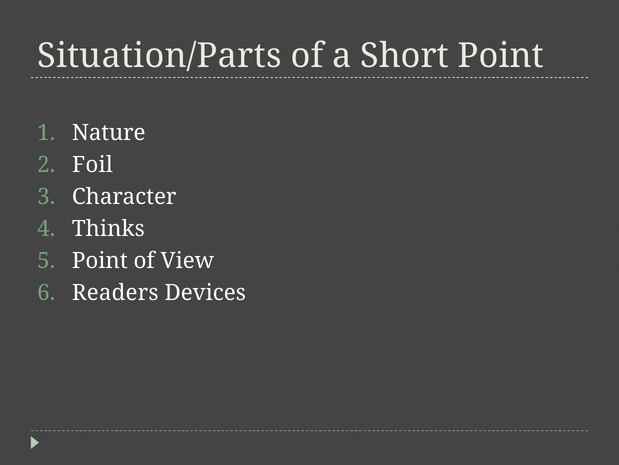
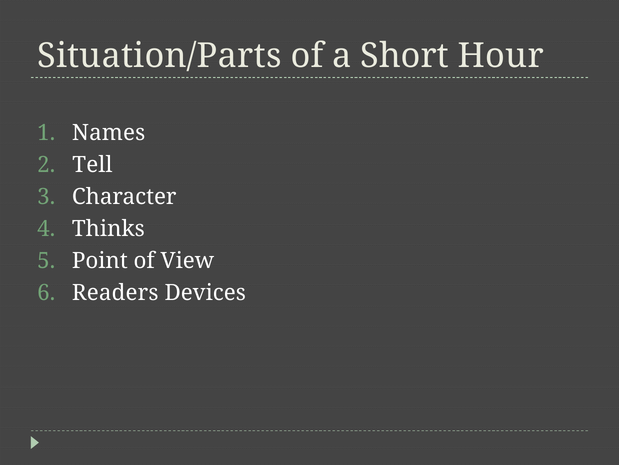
Short Point: Point -> Hour (501, 56)
Nature: Nature -> Names (109, 133)
Foil: Foil -> Tell (92, 165)
